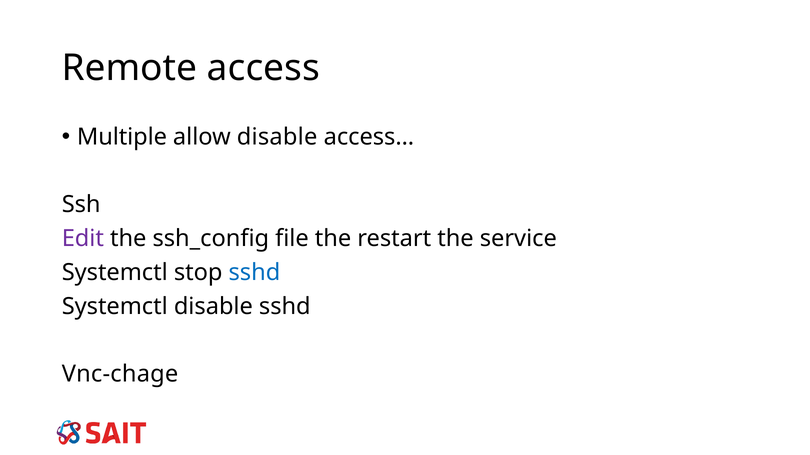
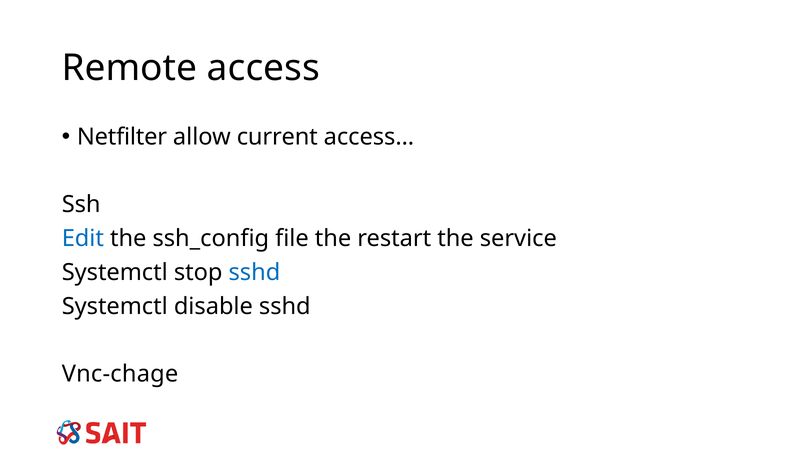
Multiple: Multiple -> Netfilter (122, 137)
allow disable: disable -> current (277, 137)
Edit colour: purple -> blue (83, 239)
